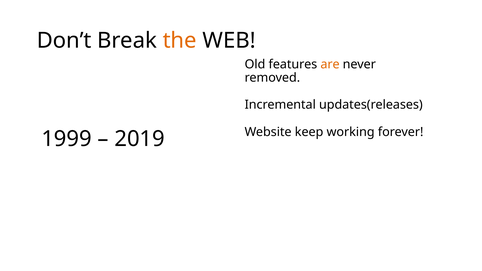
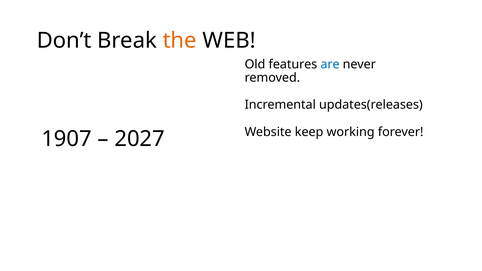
are colour: orange -> blue (330, 64)
1999: 1999 -> 1907 (67, 139)
2019: 2019 -> 2027 (140, 139)
